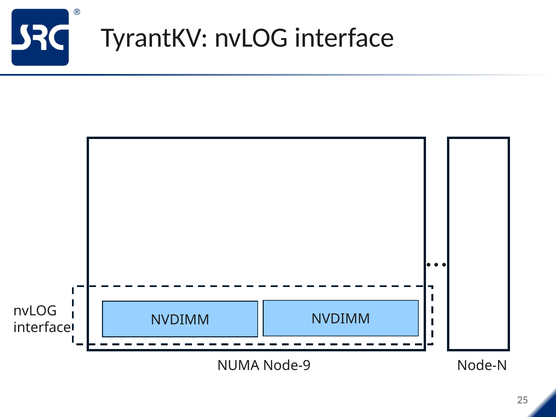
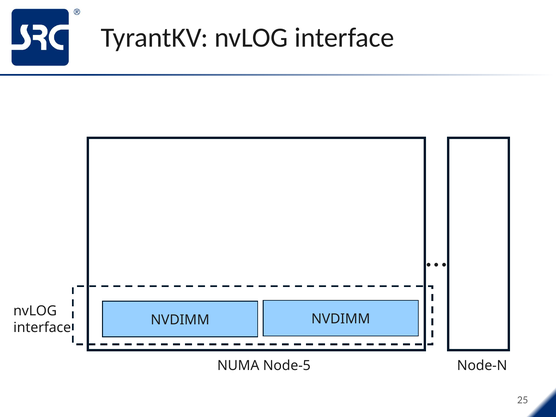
Node-9: Node-9 -> Node-5 (287, 365)
